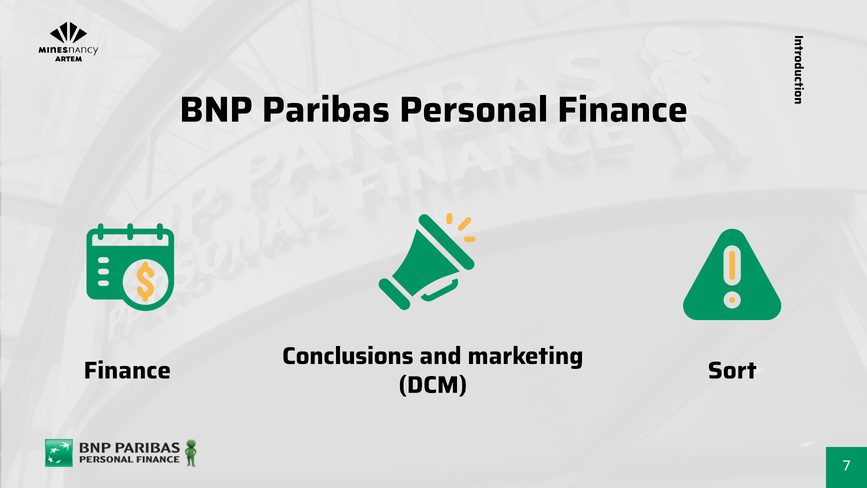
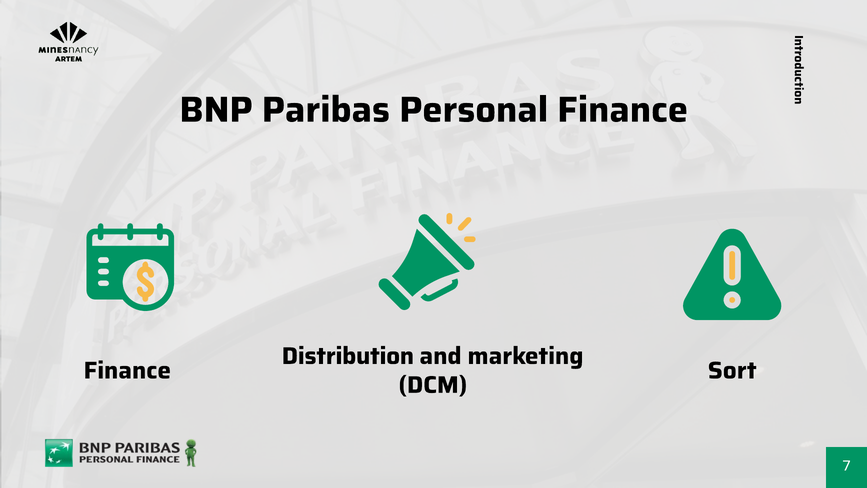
Conclusions: Conclusions -> Distribution (348, 356)
